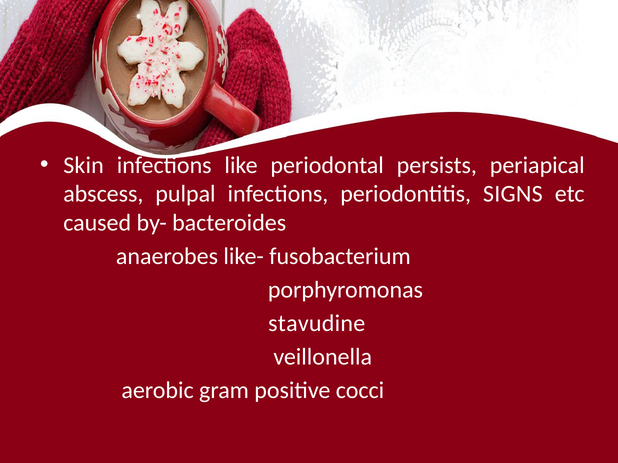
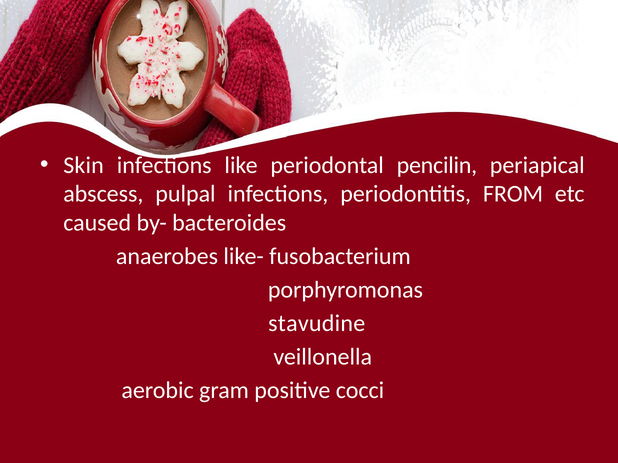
persists: persists -> pencilin (437, 165)
SIGNS: SIGNS -> FROM (513, 194)
